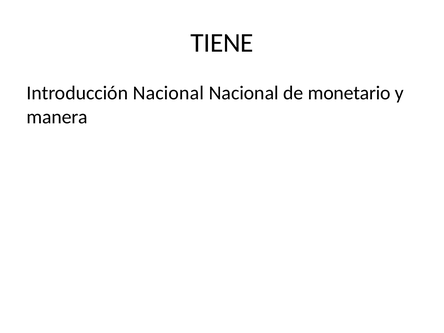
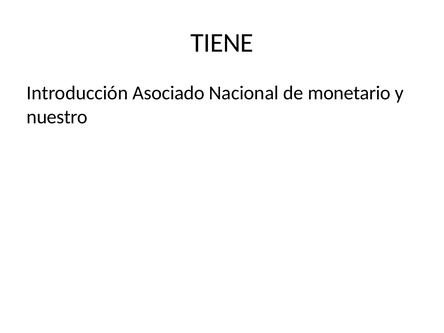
Introducción Nacional: Nacional -> Asociado (169, 93)
manera: manera -> nuestro (57, 117)
